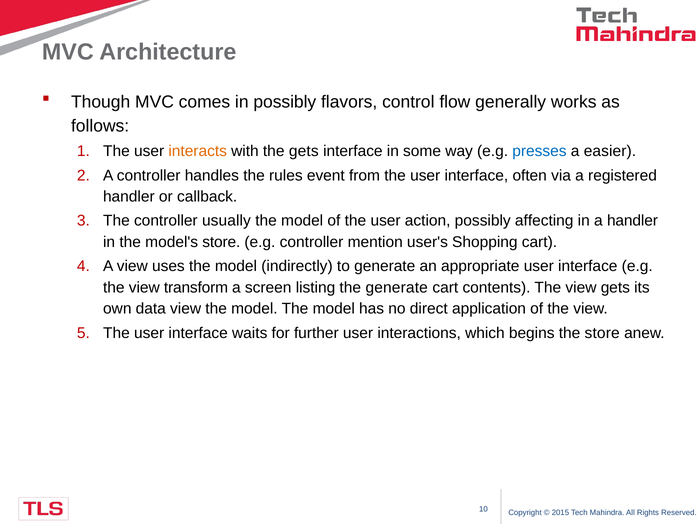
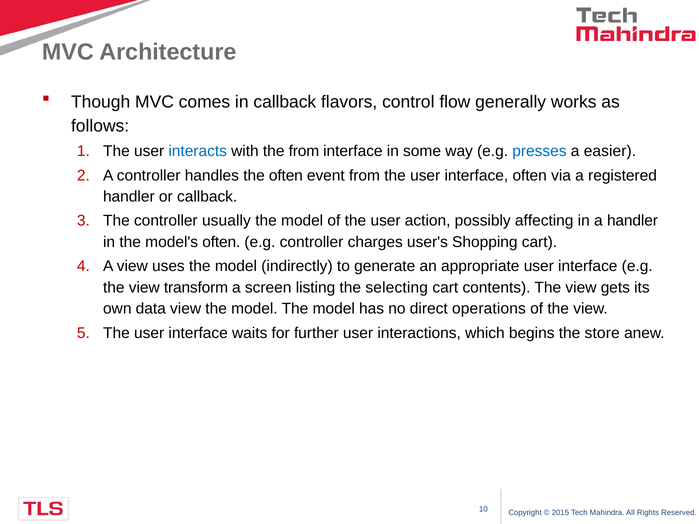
in possibly: possibly -> callback (285, 102)
interacts colour: orange -> blue (198, 151)
the gets: gets -> from (304, 151)
the rules: rules -> often (286, 175)
model's store: store -> often (221, 242)
mention: mention -> charges (375, 242)
the generate: generate -> selecting (397, 288)
application: application -> operations (489, 309)
